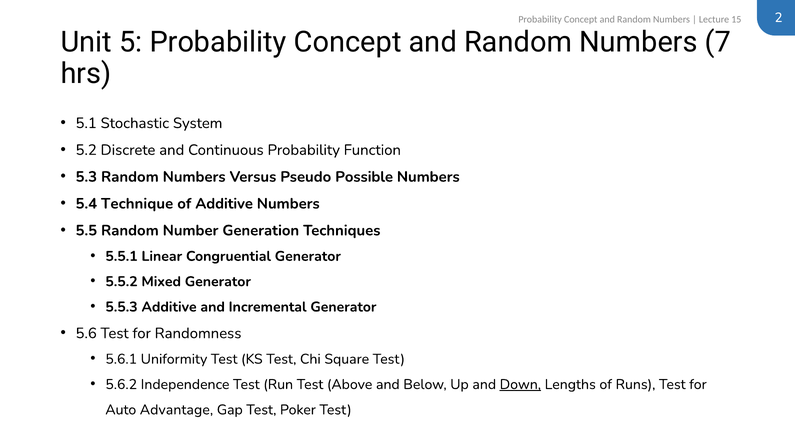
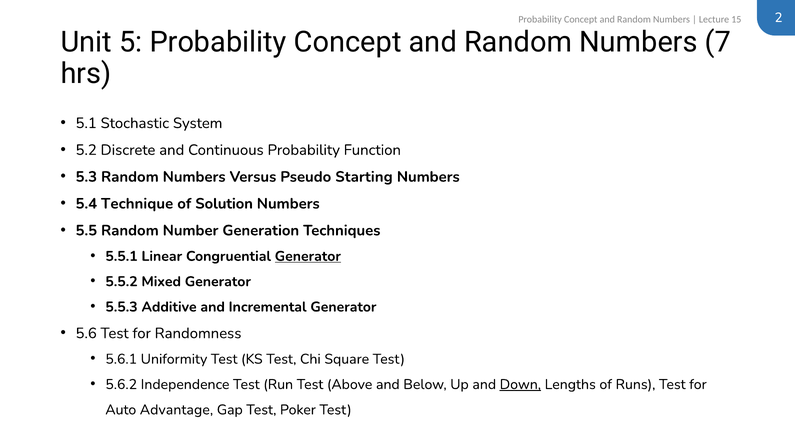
Possible: Possible -> Starting (364, 177)
of Additive: Additive -> Solution (224, 204)
Generator underline: none -> present (308, 256)
